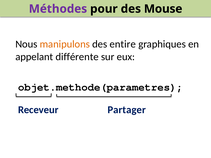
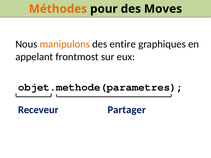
Méthodes colour: purple -> orange (58, 9)
Mouse: Mouse -> Moves (163, 9)
différente: différente -> frontmost (77, 57)
